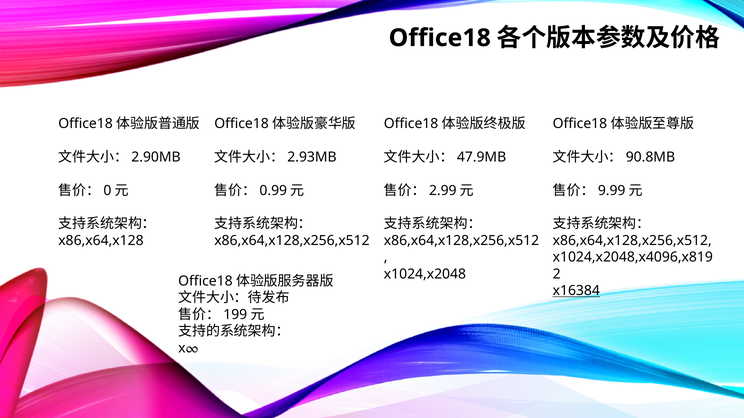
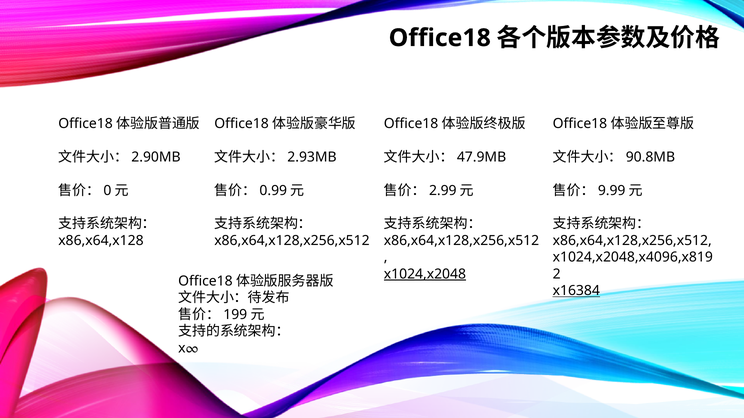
x1024,x2048 underline: none -> present (425, 274)
